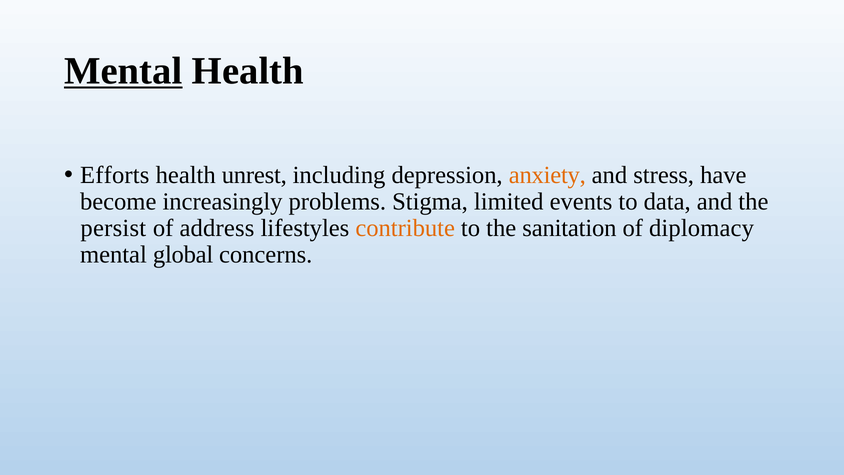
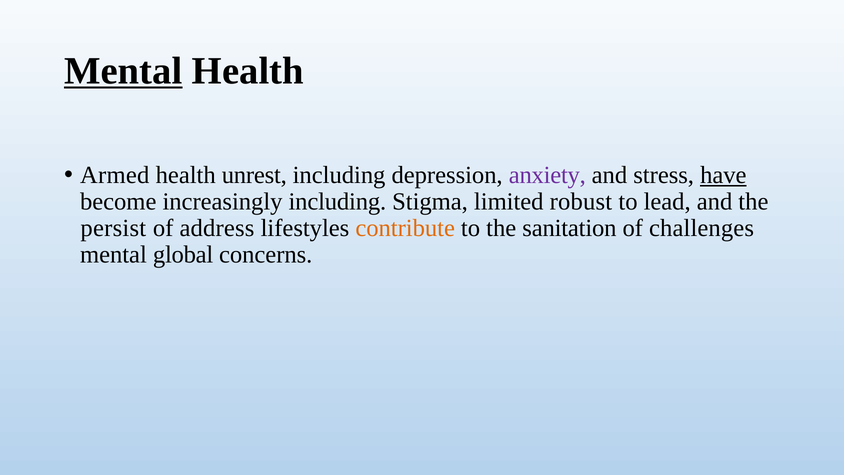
Efforts: Efforts -> Armed (115, 175)
anxiety colour: orange -> purple (547, 175)
have underline: none -> present (723, 175)
increasingly problems: problems -> including (337, 201)
events: events -> robust (581, 201)
data: data -> lead (667, 201)
diplomacy: diplomacy -> challenges (702, 228)
